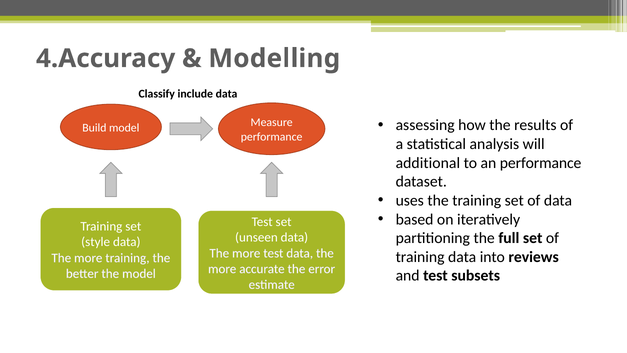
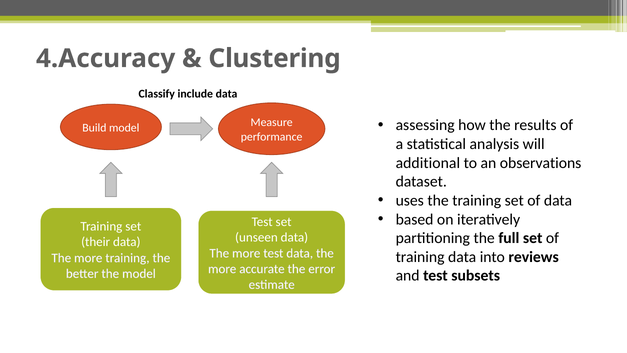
Modelling: Modelling -> Clustering (275, 58)
an performance: performance -> observations (541, 163)
style: style -> their (96, 242)
